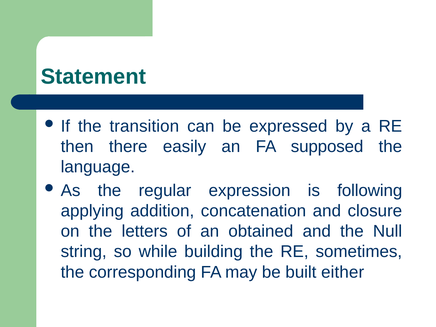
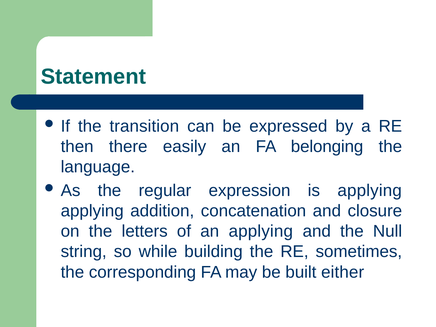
supposed: supposed -> belonging (327, 147)
is following: following -> applying (370, 191)
an obtained: obtained -> applying (261, 231)
